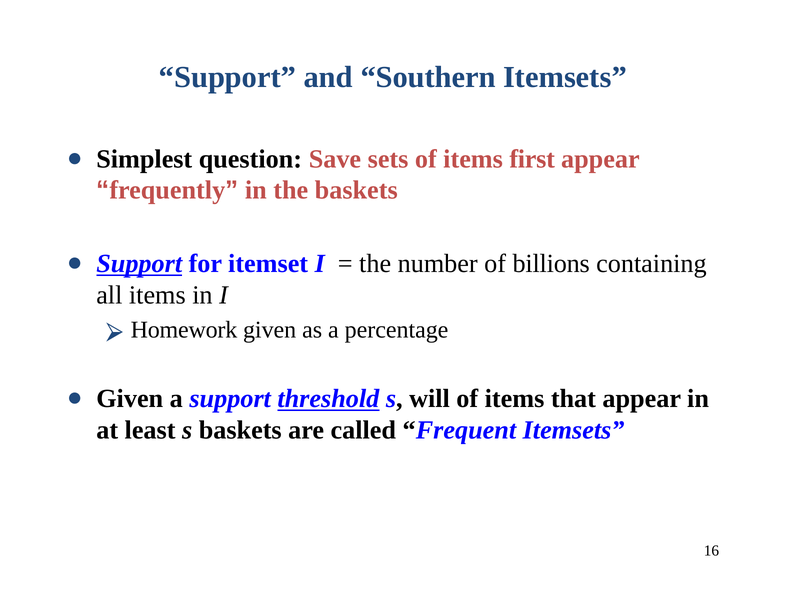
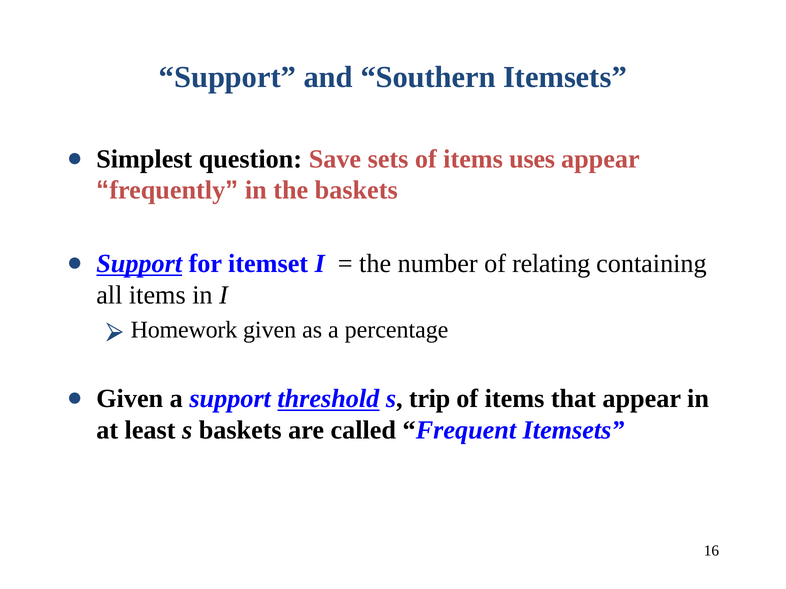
first: first -> uses (532, 159)
billions: billions -> relating (551, 264)
will: will -> trip (430, 399)
